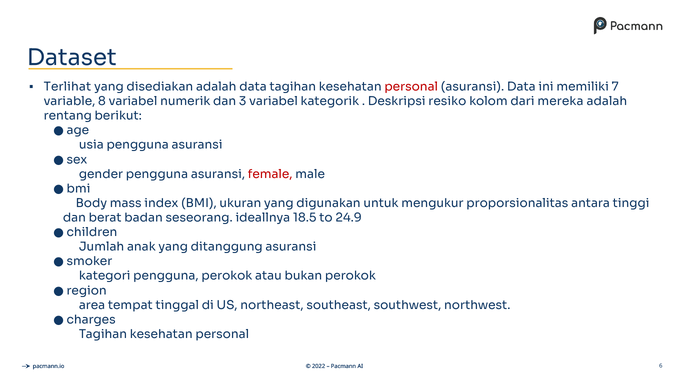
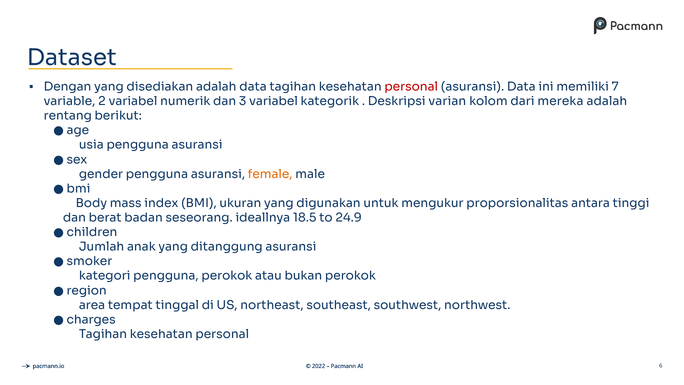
Terlihat: Terlihat -> Dengan (68, 87)
8: 8 -> 2 (102, 101)
resiko: resiko -> varian (447, 101)
female colour: red -> orange (270, 174)
